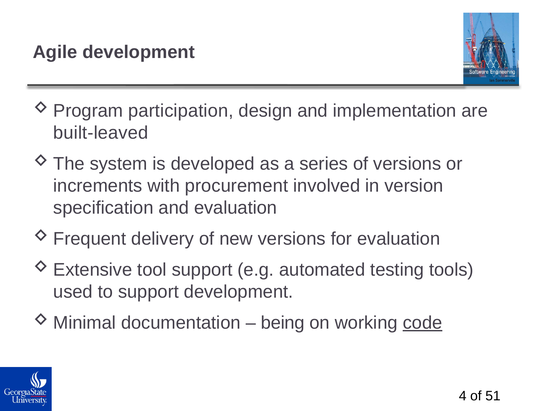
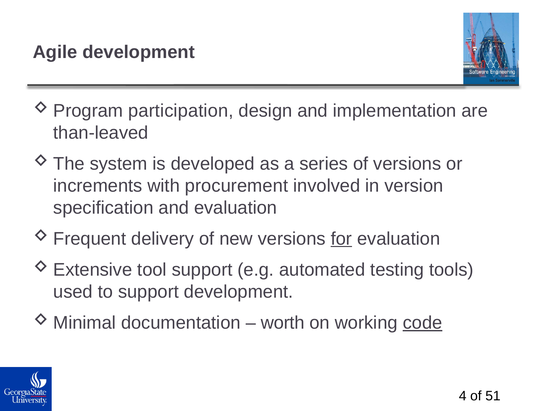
built-leaved: built-leaved -> than-leaved (101, 133)
for underline: none -> present (341, 238)
being: being -> worth (283, 322)
